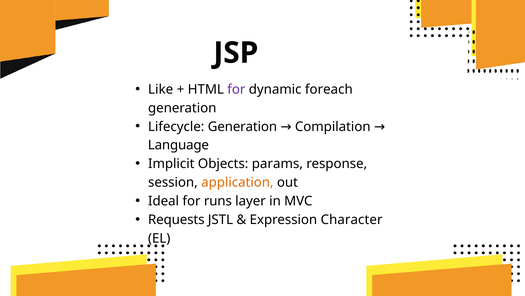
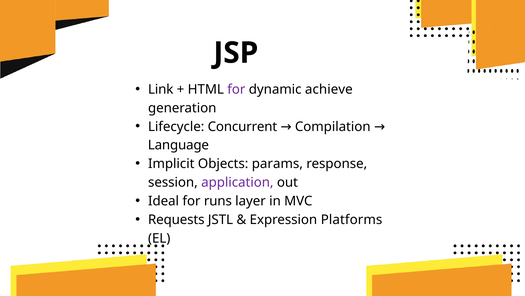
Like: Like -> Link (161, 89)
foreach: foreach -> achieve (329, 89)
Lifecycle Generation: Generation -> Concurrent (242, 126)
application colour: orange -> purple (237, 182)
Character: Character -> Platforms (352, 219)
